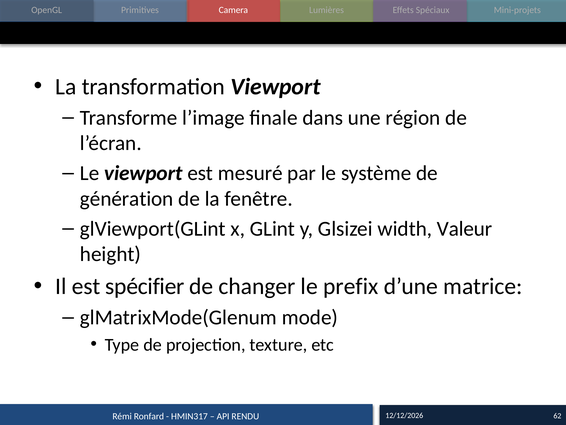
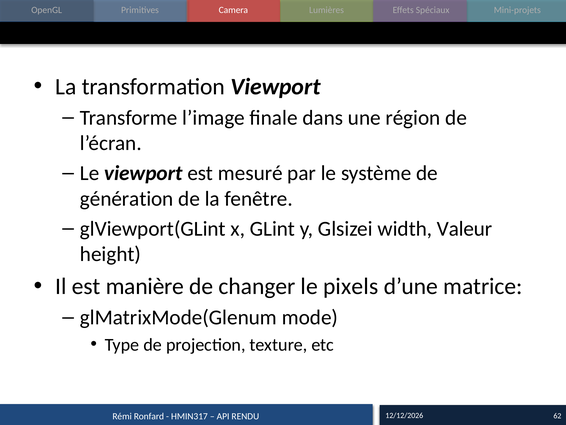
spécifier: spécifier -> manière (145, 286)
prefix: prefix -> pixels (351, 286)
